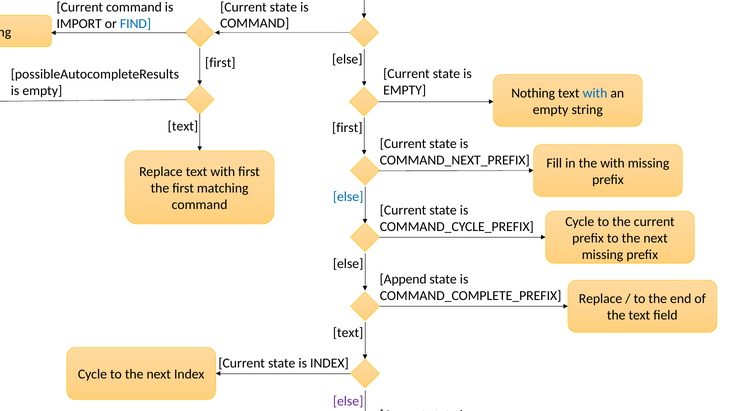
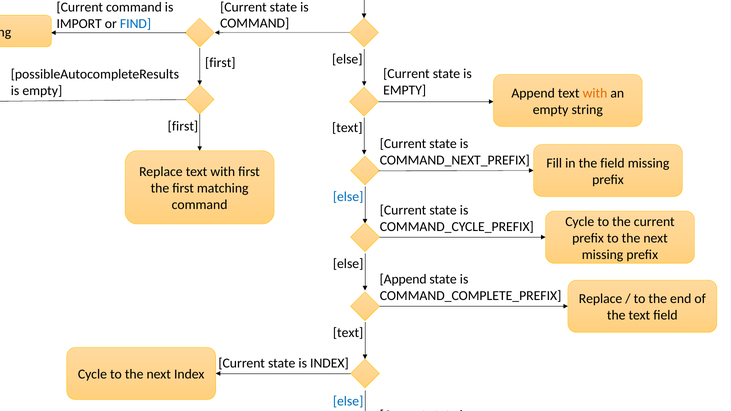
EMPTY Nothing: Nothing -> Append (533, 93)
with colour: blue -> orange (595, 93)
text: text -> first (183, 126)
first: first -> text (347, 128)
the with: with -> field (612, 163)
else colour: purple -> blue (348, 401)
